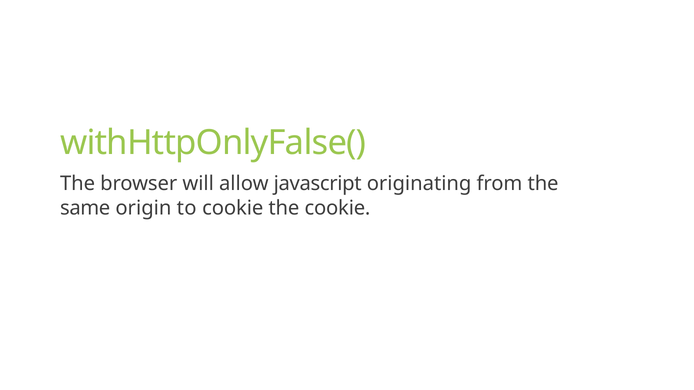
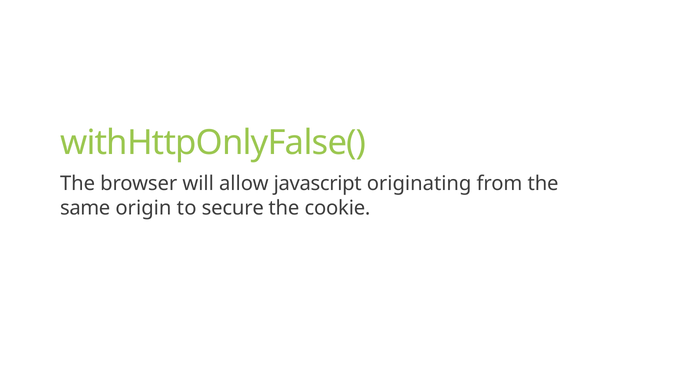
to cookie: cookie -> secure (233, 208)
